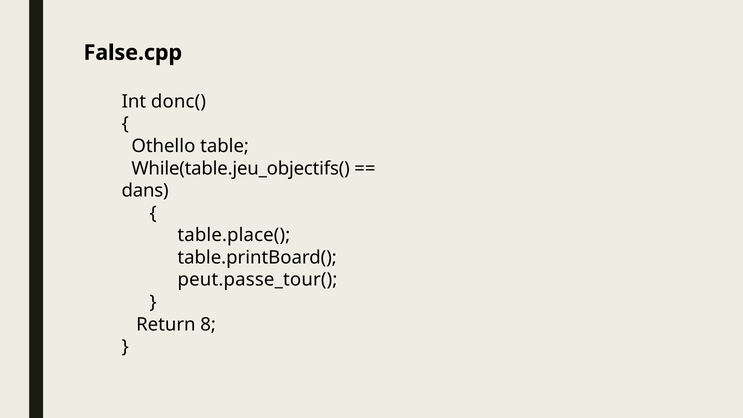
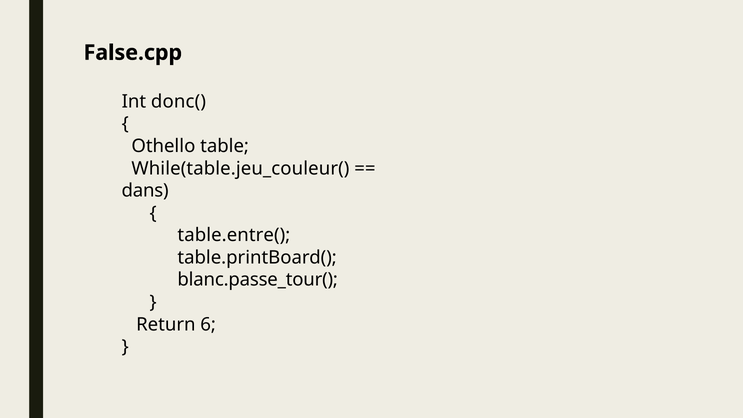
While(table.jeu_objectifs(: While(table.jeu_objectifs( -> While(table.jeu_couleur( (240, 168)
table.place(: table.place( -> table.entre( (234, 235)
peut.passe_tour(: peut.passe_tour( -> blanc.passe_tour( (258, 280)
8: 8 -> 6 (208, 324)
